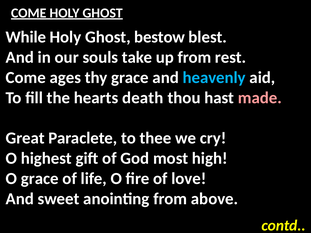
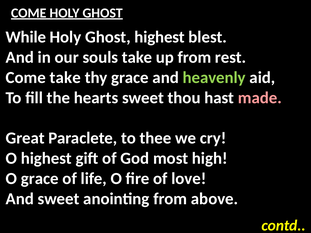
Ghost bestow: bestow -> highest (160, 37)
Come ages: ages -> take (65, 78)
heavenly colour: light blue -> light green (214, 78)
hearts death: death -> sweet (143, 98)
